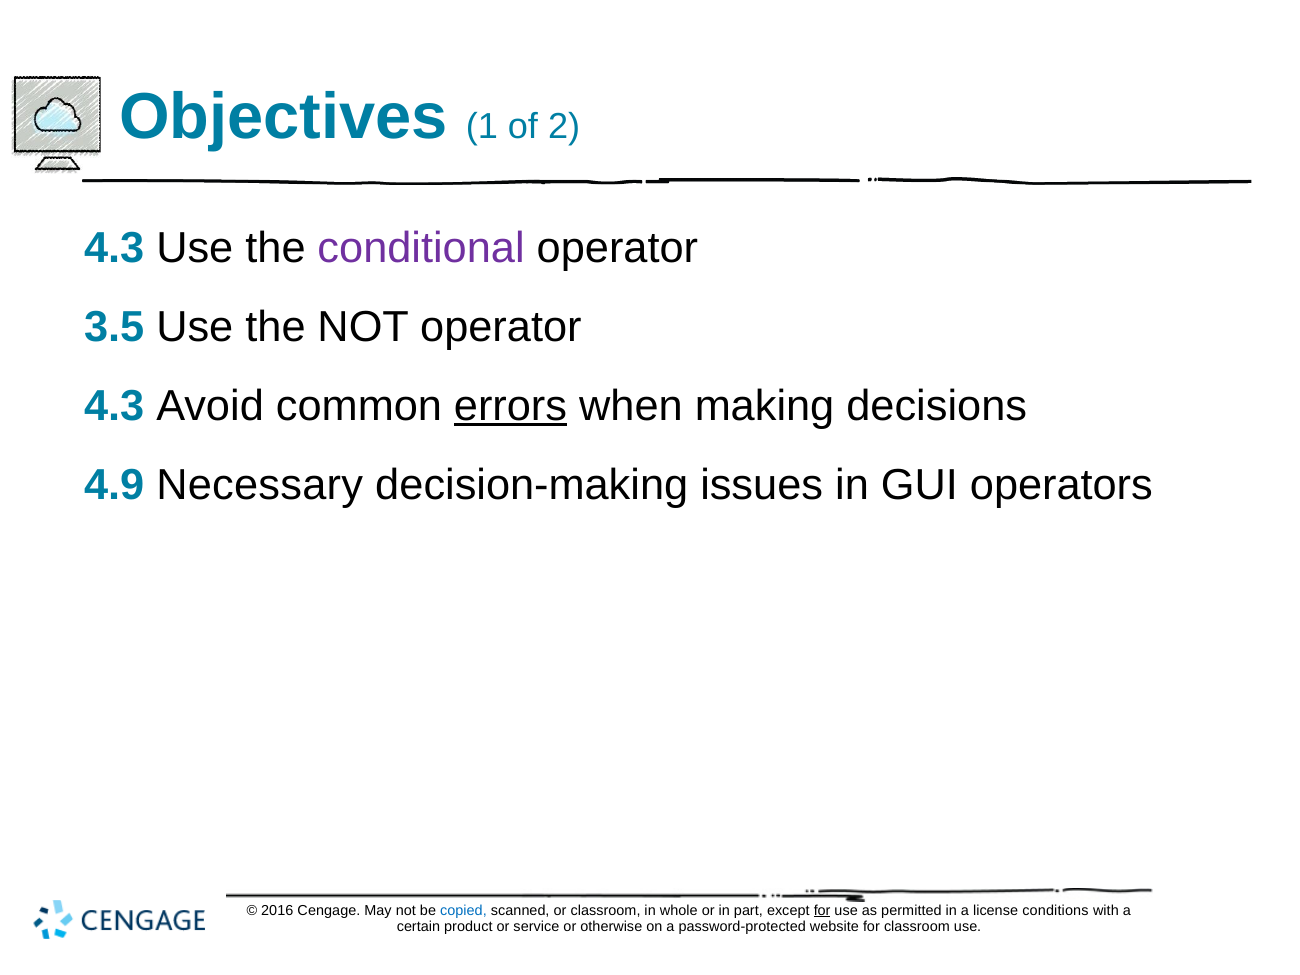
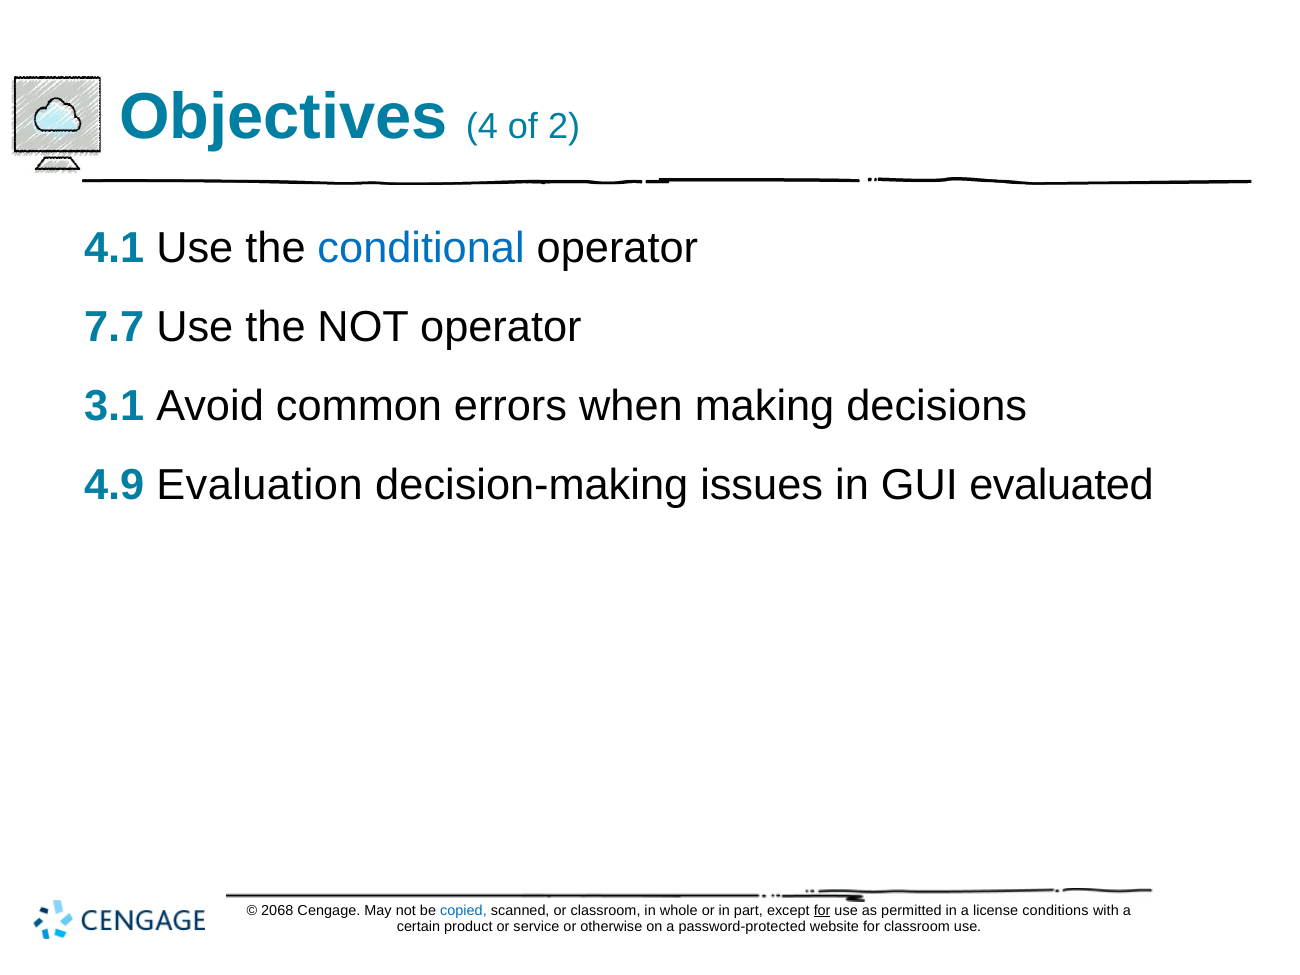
1: 1 -> 4 (482, 127)
4.3: 4.3 -> 4.1 (114, 248)
conditional colour: purple -> blue (421, 248)
3.5: 3.5 -> 7.7 (114, 327)
4.3: 4.3 -> 3.1 (114, 406)
errors underline: present -> none (511, 406)
Necessary: Necessary -> Evaluation (260, 485)
operators: operators -> evaluated (1062, 485)
2016: 2016 -> 2068 (277, 910)
